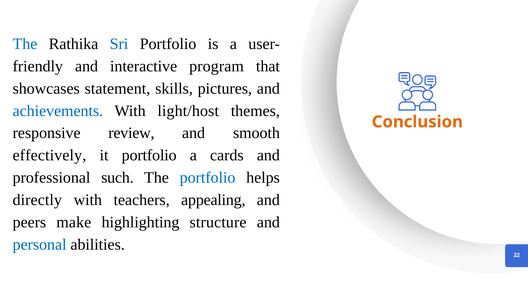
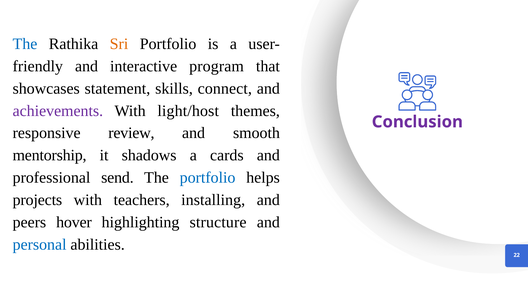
Sri colour: blue -> orange (119, 44)
pictures: pictures -> connect (225, 88)
achievements colour: blue -> purple (58, 111)
Conclusion colour: orange -> purple (417, 122)
effectively: effectively -> mentorship (50, 155)
it portfolio: portfolio -> shadows (149, 155)
such: such -> send (117, 178)
directly: directly -> projects (37, 200)
appealing: appealing -> installing (213, 200)
make: make -> hover (74, 222)
